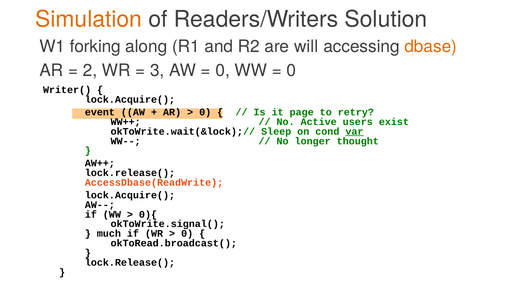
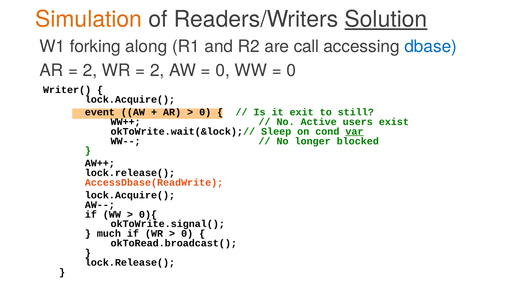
Solution underline: none -> present (386, 19)
will: will -> call (306, 46)
dbase colour: orange -> blue (431, 46)
3: 3 -> 2 (157, 70)
page: page -> exit (302, 112)
retry: retry -> still (356, 112)
thought: thought -> blocked (358, 141)
